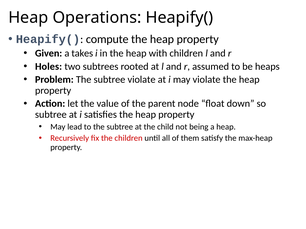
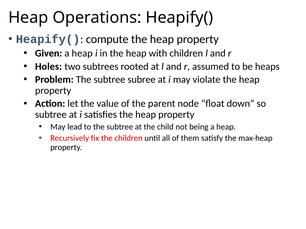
Given a takes: takes -> heap (82, 53)
subtree violate: violate -> subree (142, 80)
